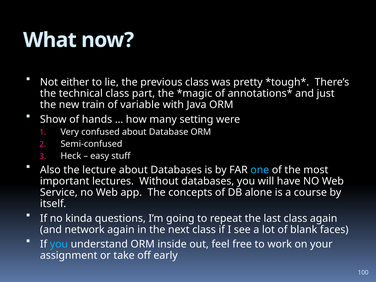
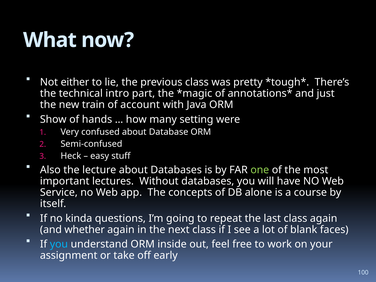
technical class: class -> intro (117, 93)
variable: variable -> account (140, 105)
one colour: light blue -> light green (260, 170)
network: network -> whether (85, 230)
